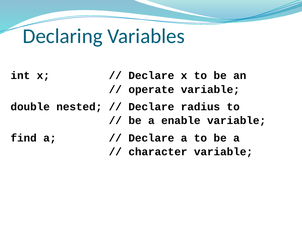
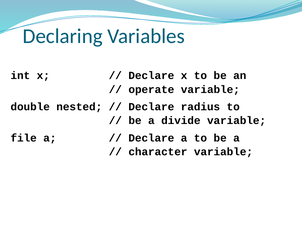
enable: enable -> divide (181, 120)
find: find -> file (24, 138)
